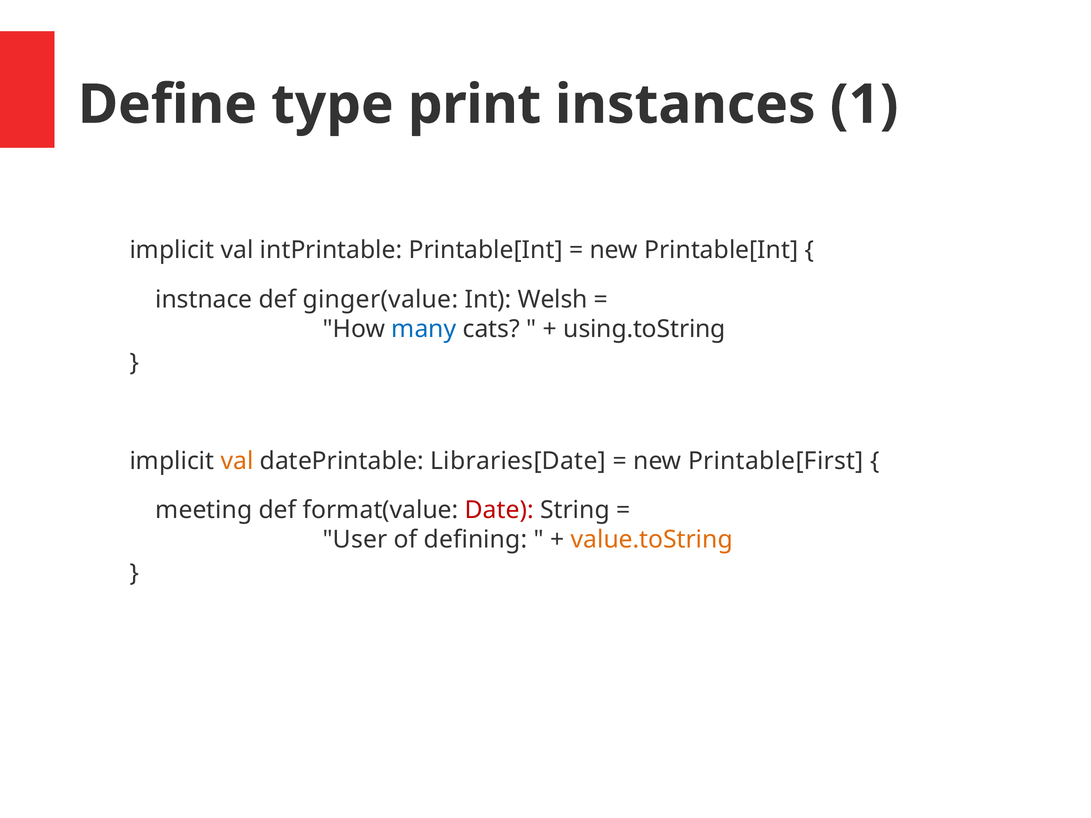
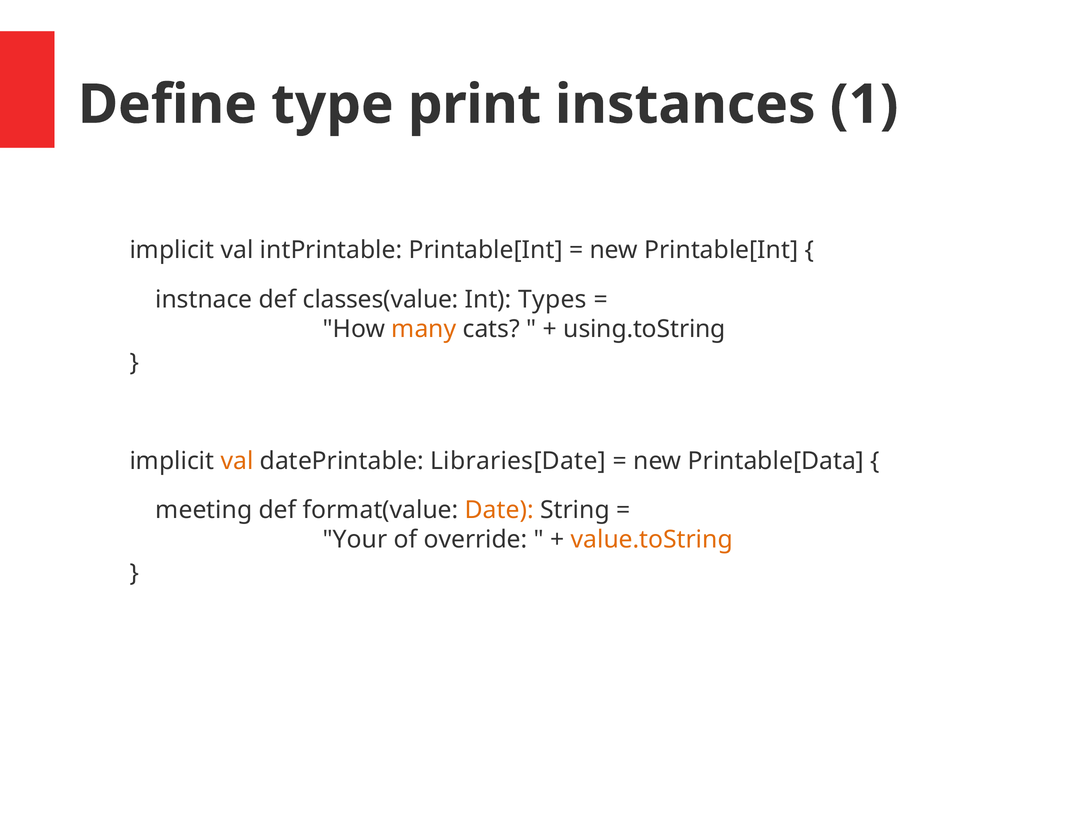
ginger(value: ginger(value -> classes(value (381, 299)
Welsh: Welsh -> Types (553, 299)
many colour: blue -> orange (424, 329)
Printable[First: Printable[First -> Printable[Data (776, 461)
Date colour: red -> orange (499, 510)
User: User -> Your (355, 540)
defining: defining -> override (476, 540)
